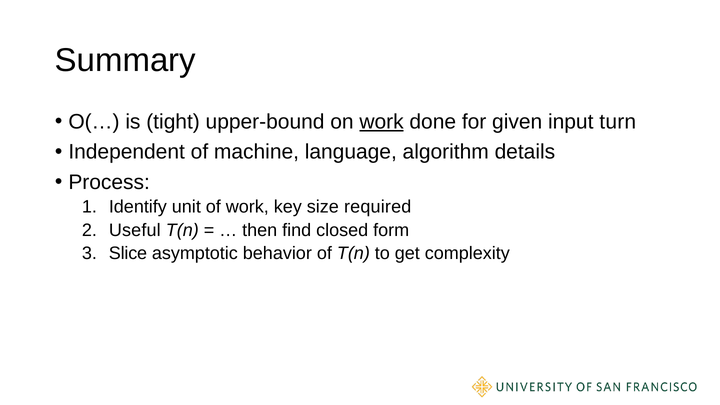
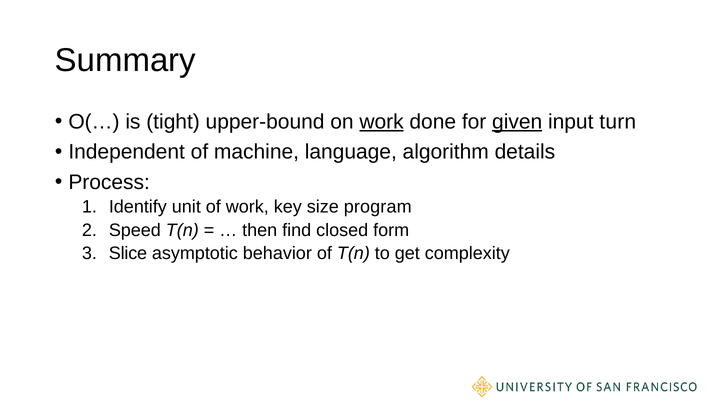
given underline: none -> present (517, 122)
required: required -> program (378, 207)
Useful: Useful -> Speed (135, 230)
